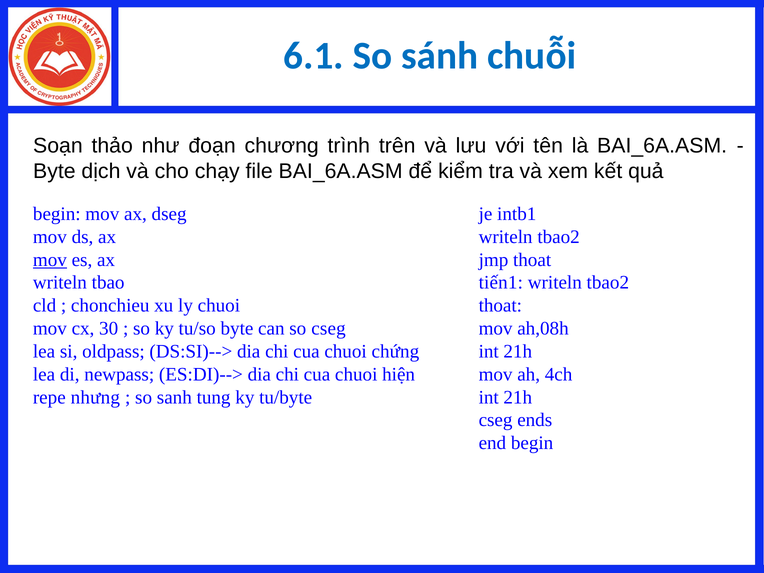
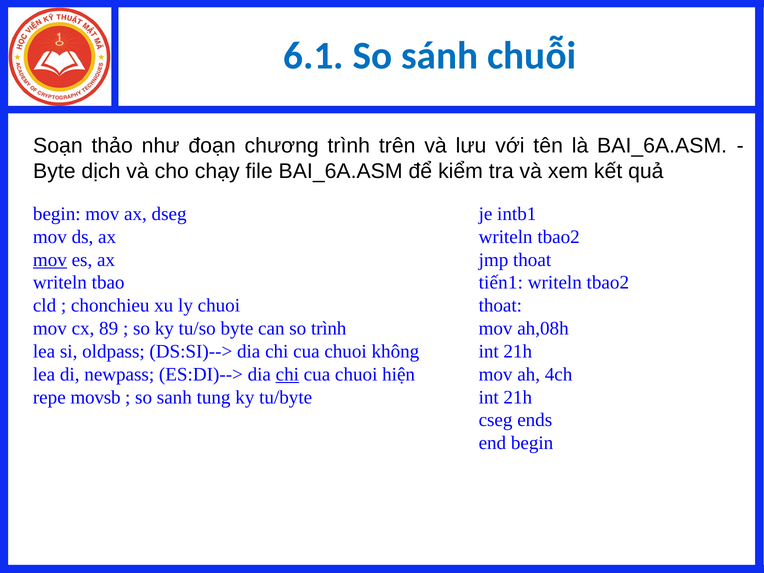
30: 30 -> 89 (109, 329)
so cseg: cseg -> trình (329, 329)
chứng: chứng -> không (395, 351)
chi underline: none -> present (287, 374)
nhưng: nhưng -> movsb (96, 397)
